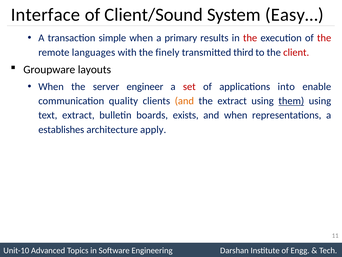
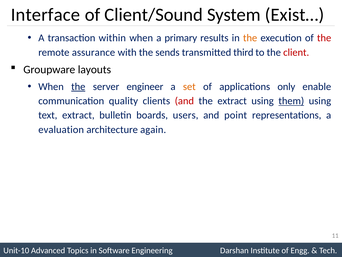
Easy…: Easy… -> Exist… (295, 15)
simple: simple -> within (112, 38)
the colour: red -> orange (250, 38)
languages: languages -> assurance (93, 52)
finely: finely -> sends (167, 52)
the underline: none -> present (78, 86)
set colour: red -> orange (189, 86)
into: into -> only (286, 86)
and colour: orange -> red (184, 101)
exists: exists -> users (186, 115)
and when: when -> point (236, 115)
establishes: establishes -> evaluation (61, 129)
apply: apply -> again (153, 129)
